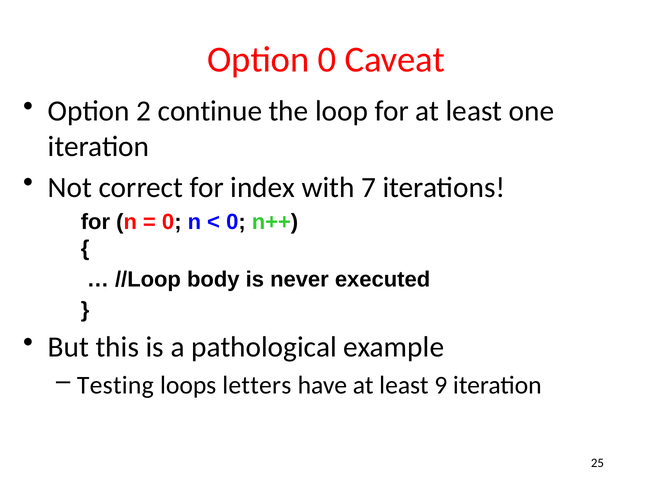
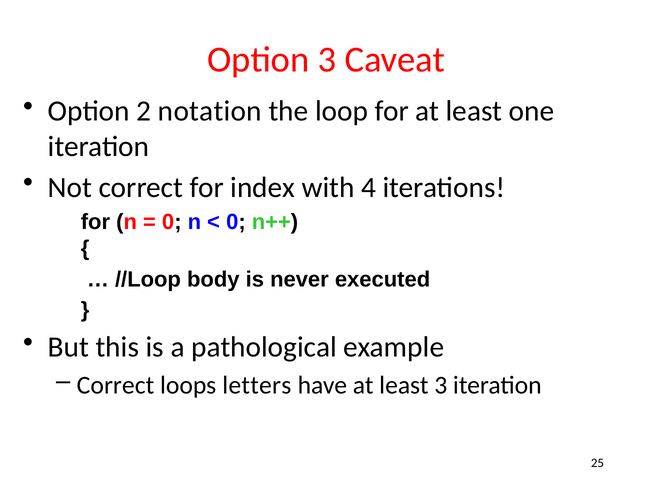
Option 0: 0 -> 3 (327, 60)
continue: continue -> notation (210, 111)
7: 7 -> 4 (369, 187)
Testing: Testing -> Correct (115, 385)
least 9: 9 -> 3 (441, 385)
